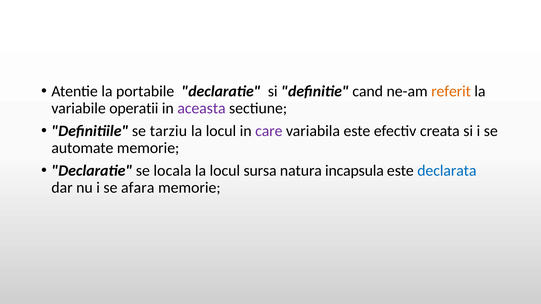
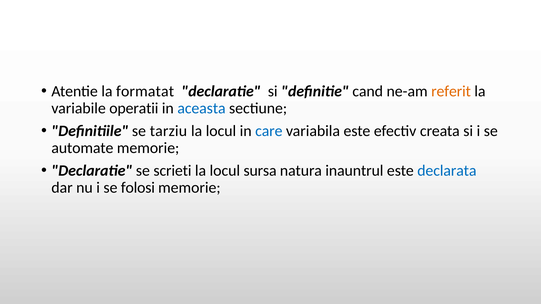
portabile: portabile -> formatat (145, 91)
aceasta colour: purple -> blue (201, 109)
care colour: purple -> blue (269, 131)
locala: locala -> scrieti (172, 171)
incapsula: incapsula -> inauntrul (354, 171)
afara: afara -> folosi (138, 188)
